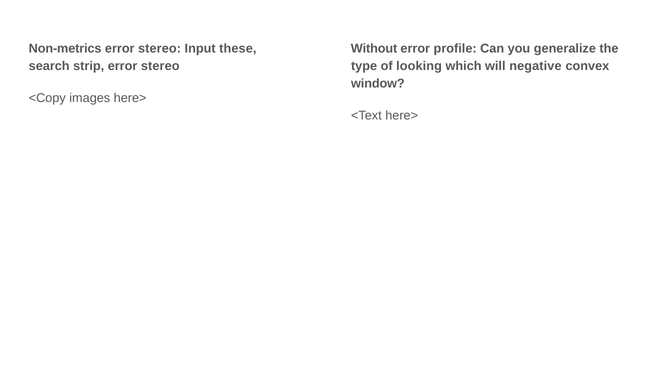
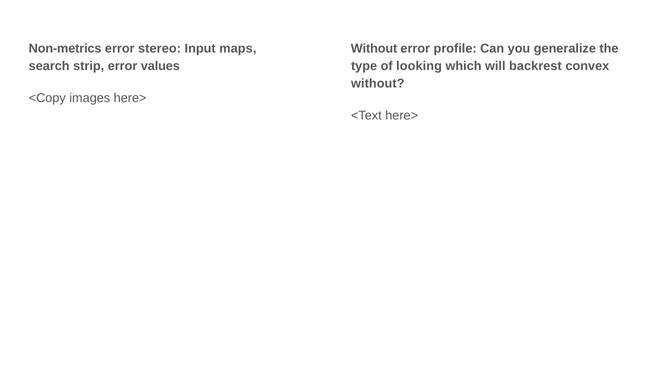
these: these -> maps (238, 49)
strip error stereo: stereo -> values (160, 66)
negative: negative -> backrest (535, 66)
window: window -> without (378, 84)
